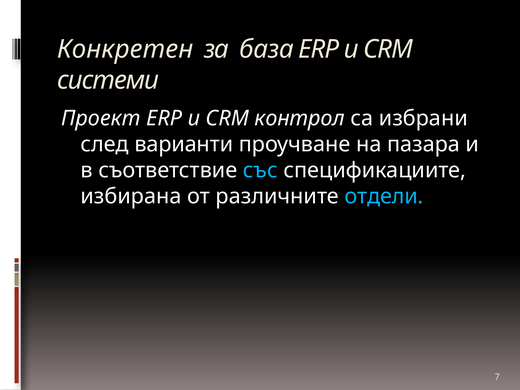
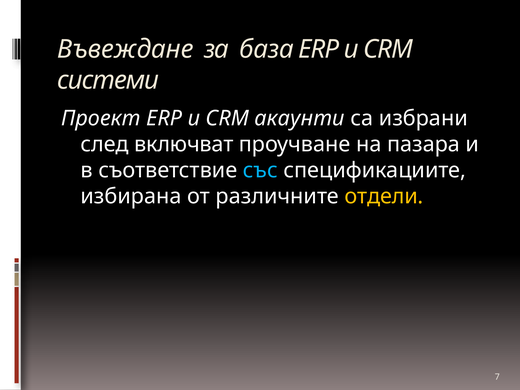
Конкретен: Конкретен -> Въвеждане (125, 49)
контрол: контрол -> акаунти (300, 118)
варианти: варианти -> включват (184, 144)
отдели colour: light blue -> yellow (384, 196)
